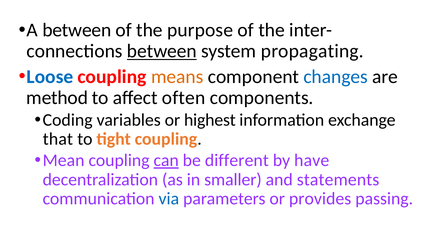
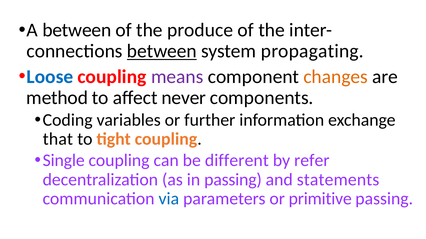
purpose: purpose -> produce (200, 30)
means colour: orange -> purple (177, 77)
changes colour: blue -> orange (336, 77)
often: often -> never (184, 98)
highest: highest -> further (210, 120)
Mean: Mean -> Single (64, 161)
can underline: present -> none (166, 161)
have: have -> refer (312, 161)
in smaller: smaller -> passing (233, 180)
provides: provides -> primitive (320, 199)
